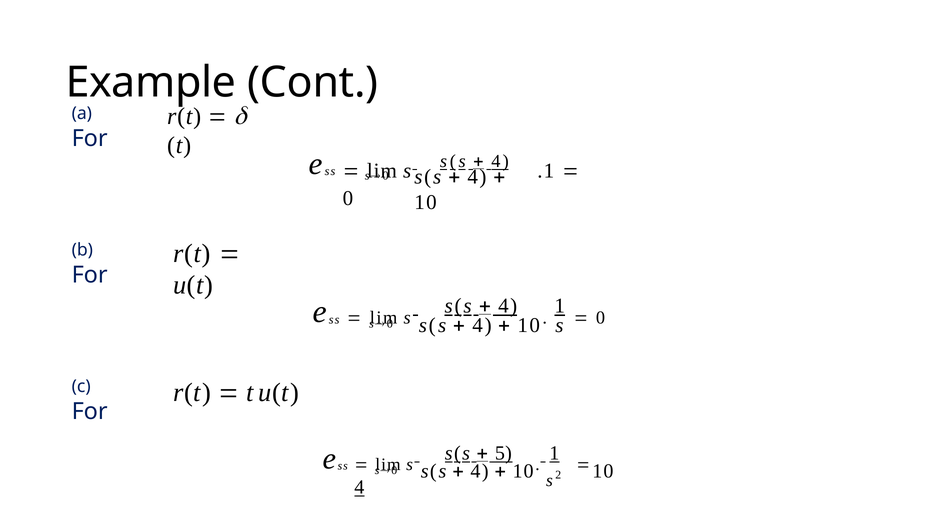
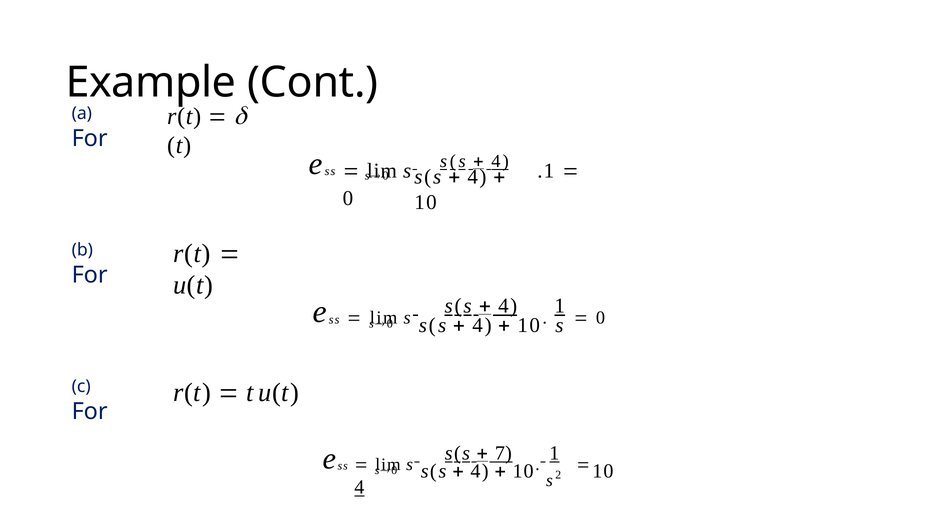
5: 5 -> 7 (503, 453)
